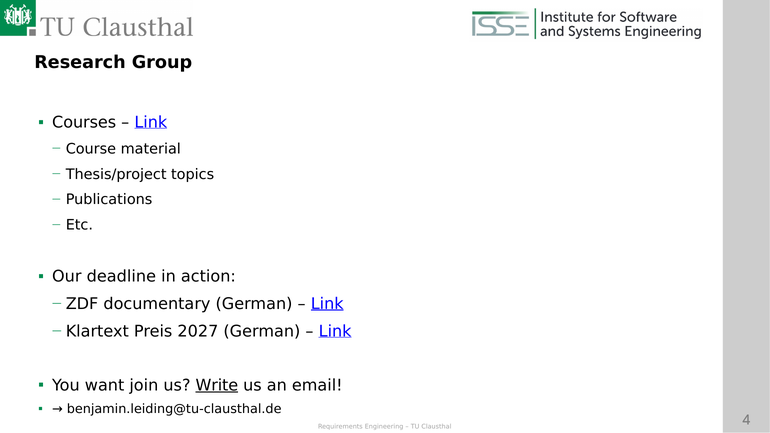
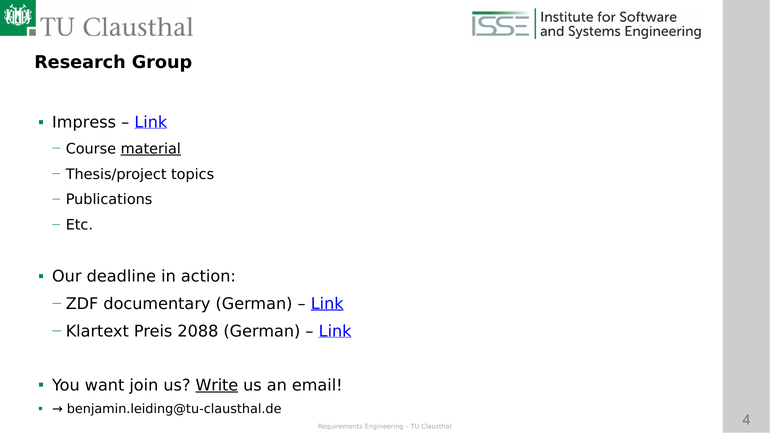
Courses: Courses -> Impress (84, 122)
material underline: none -> present (151, 149)
2027: 2027 -> 2088 (198, 331)
